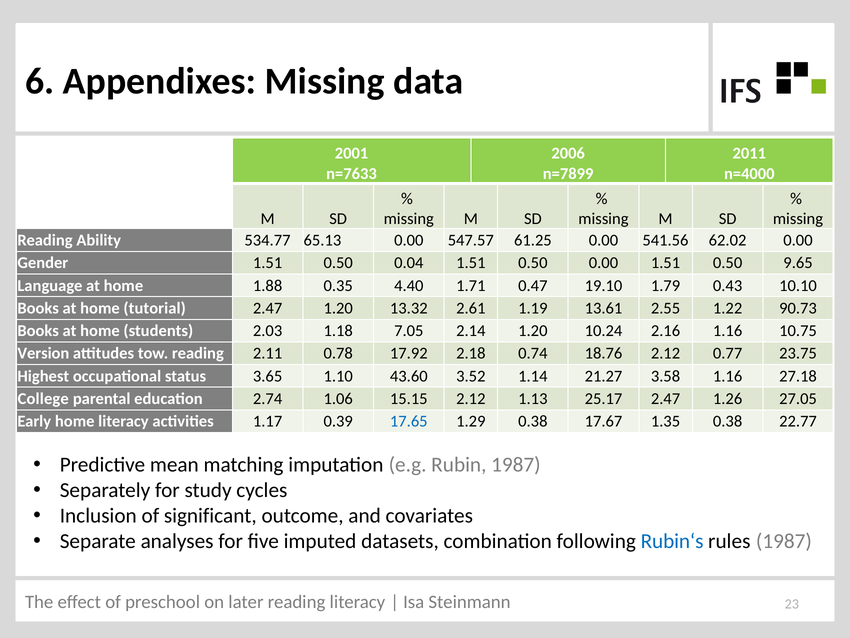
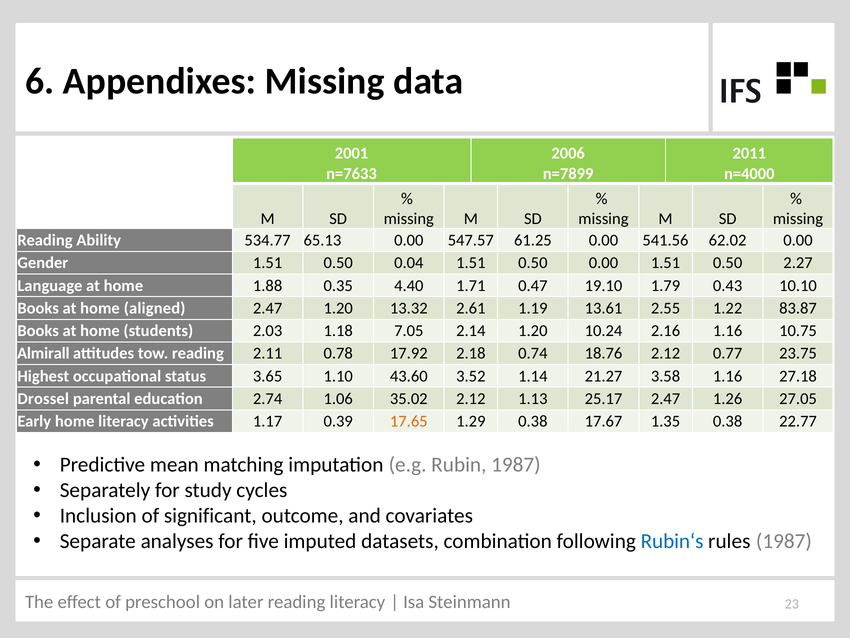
9.65: 9.65 -> 2.27 (798, 263)
tutorial: tutorial -> aligned (155, 308)
90.73: 90.73 -> 83.87 (798, 308)
Version: Version -> Almirall (43, 353)
College: College -> Drossel (43, 398)
15.15: 15.15 -> 35.02 (409, 398)
17.65 colour: blue -> orange (409, 421)
